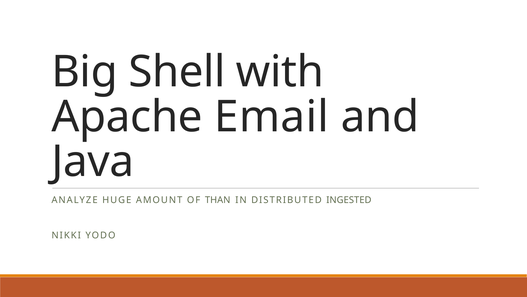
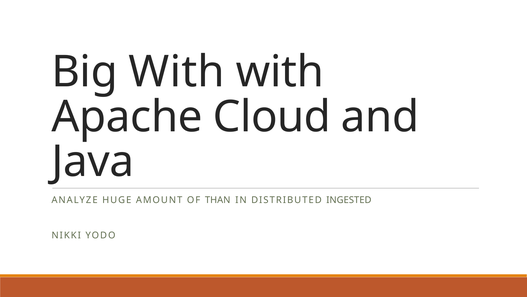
Big Shell: Shell -> With (177, 72)
Email: Email -> Cloud (272, 117)
